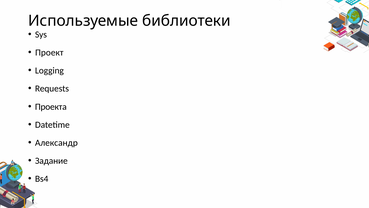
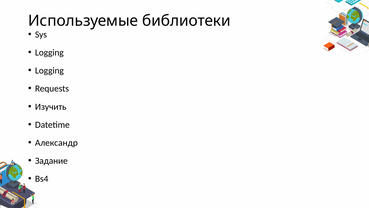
Проект: Проект -> Logging (49, 53)
Проекта: Проекта -> Изучить (51, 106)
